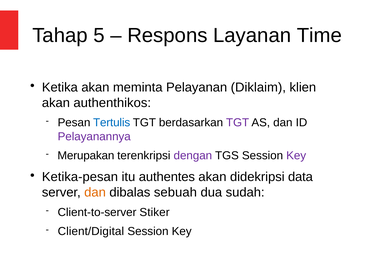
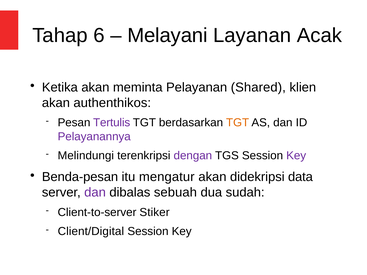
5: 5 -> 6 (99, 35)
Respons: Respons -> Melayani (167, 35)
Time: Time -> Acak (319, 35)
Diklaim: Diklaim -> Shared (258, 87)
Tertulis colour: blue -> purple (112, 123)
TGT colour: purple -> orange (238, 123)
Merupakan: Merupakan -> Melindungi (86, 156)
Ketika-pesan: Ketika-pesan -> Benda-pesan (80, 177)
authentes: authentes -> mengatur (167, 177)
dan colour: orange -> purple (95, 193)
